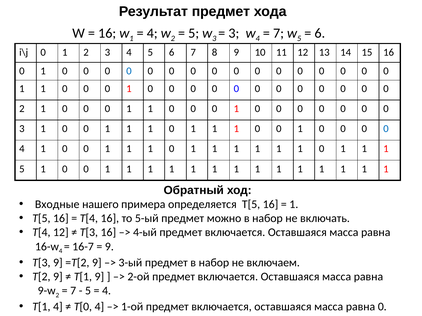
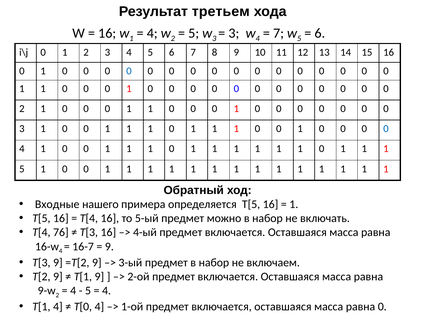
Результат предмет: предмет -> третьем (221, 12)
T[4 12: 12 -> 76 (61, 233)
7: 7 -> 4 (73, 291)
